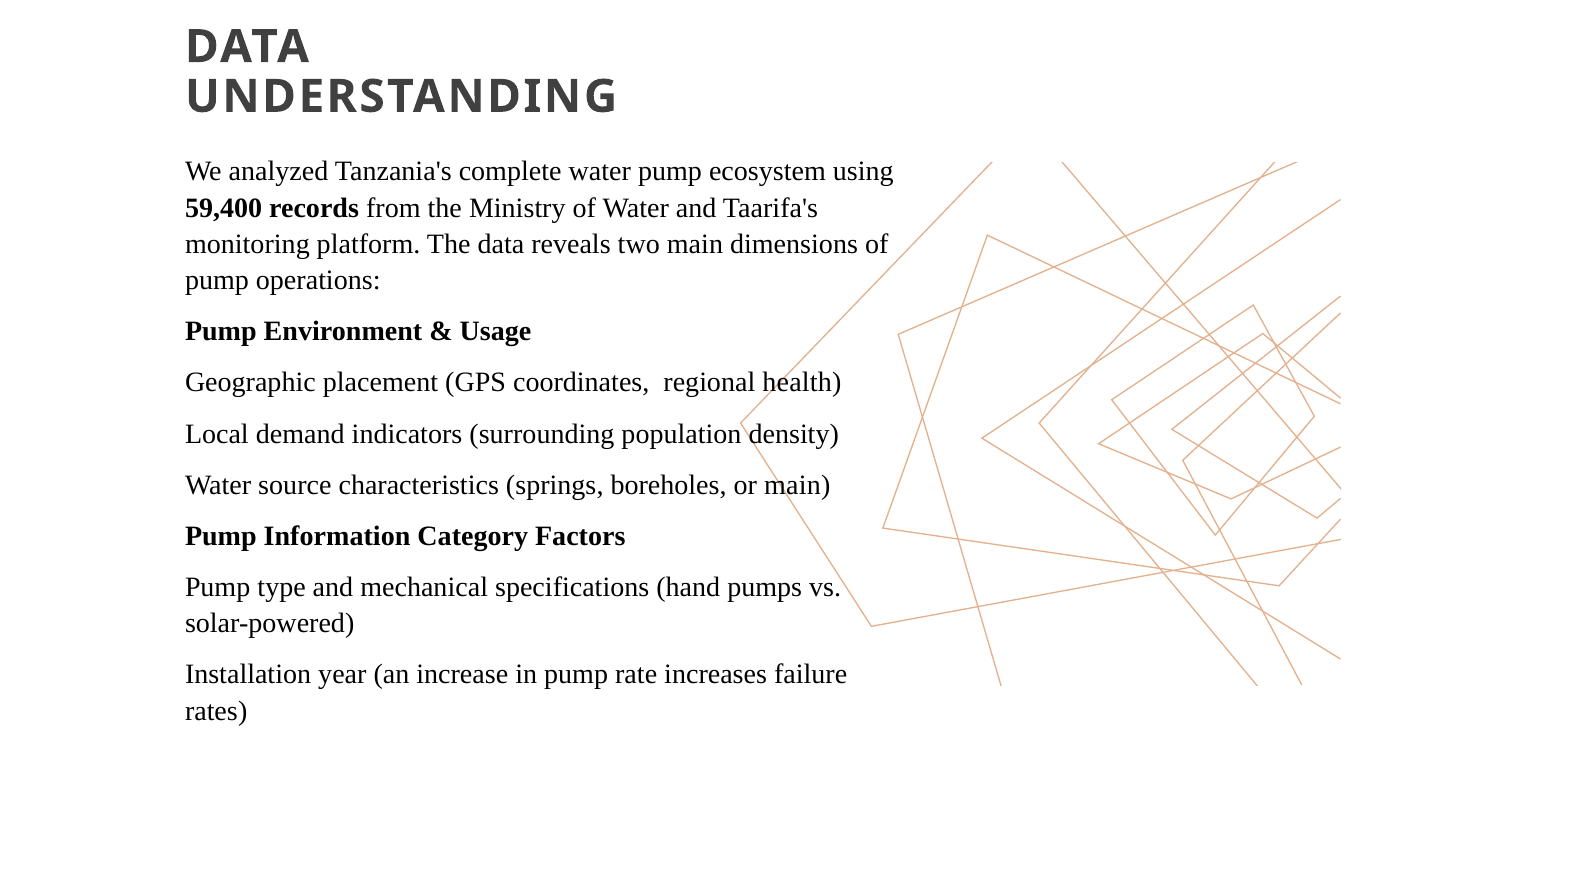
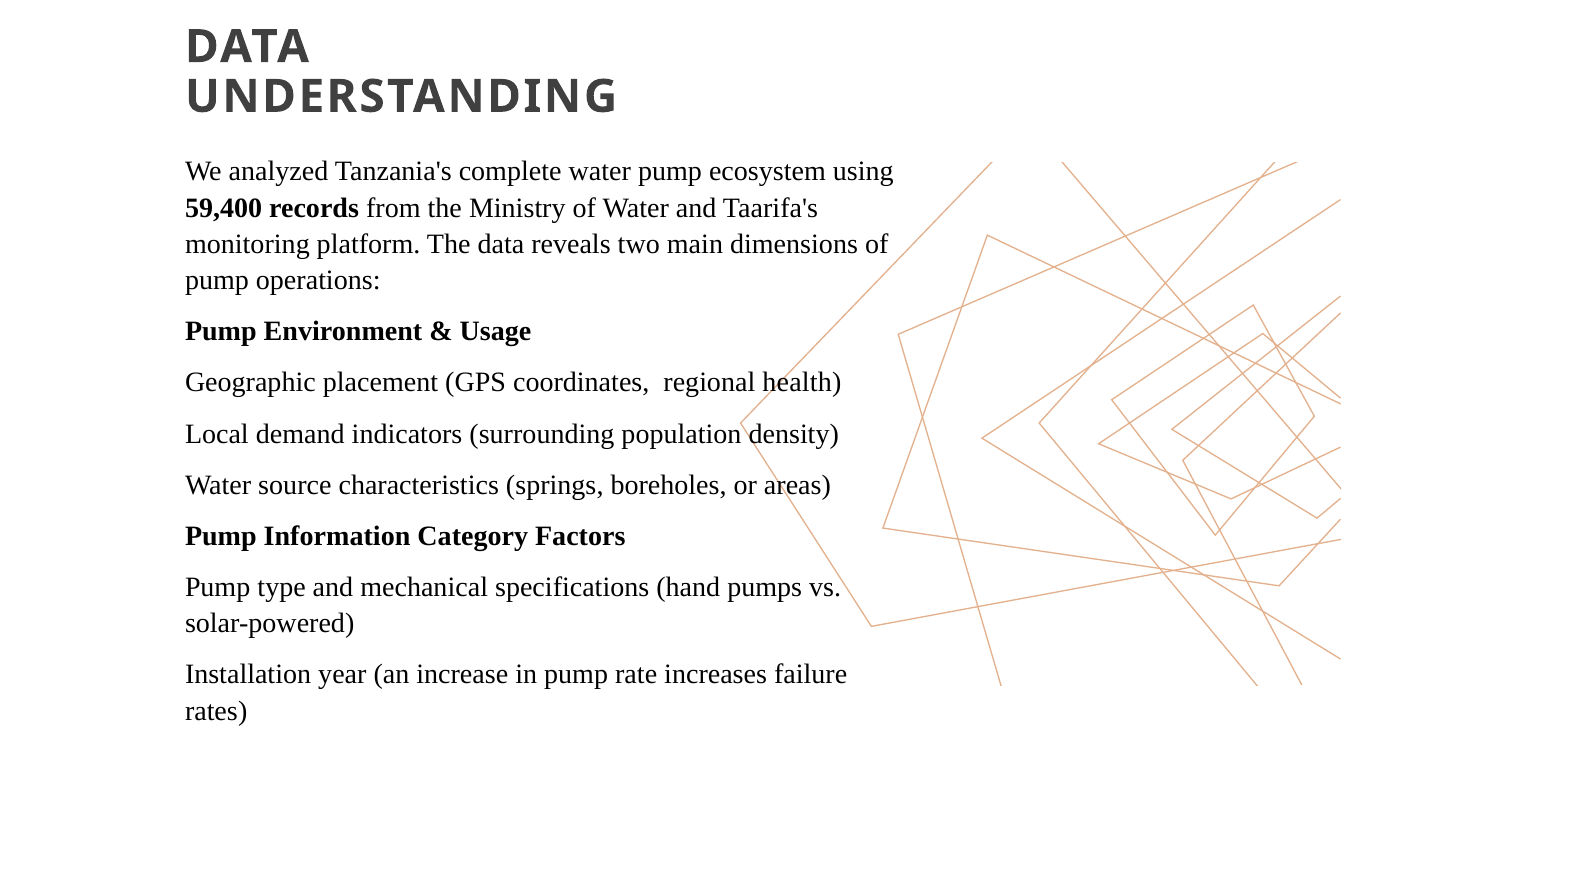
or main: main -> areas (797, 485)
